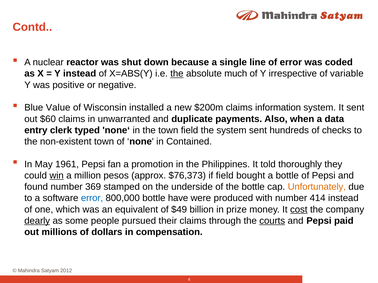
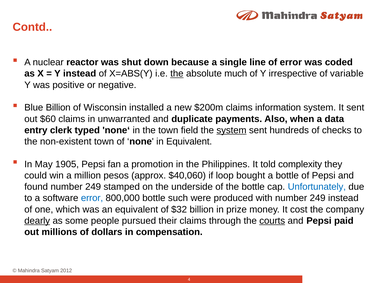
Blue Value: Value -> Billion (58, 108)
system underline: none -> present (231, 130)
in Contained: Contained -> Equivalent (189, 142)
1961: 1961 -> 1905 (67, 164)
thoroughly: thoroughly -> complexity (300, 164)
win underline: present -> none (57, 176)
$76,373: $76,373 -> $40,060 (187, 176)
if field: field -> loop (225, 176)
found number 369: 369 -> 249 (93, 187)
Unfortunately colour: orange -> blue (317, 187)
have: have -> such (178, 198)
with number 414: 414 -> 249 (318, 198)
$49: $49 -> $32 (179, 210)
cost underline: present -> none (299, 210)
